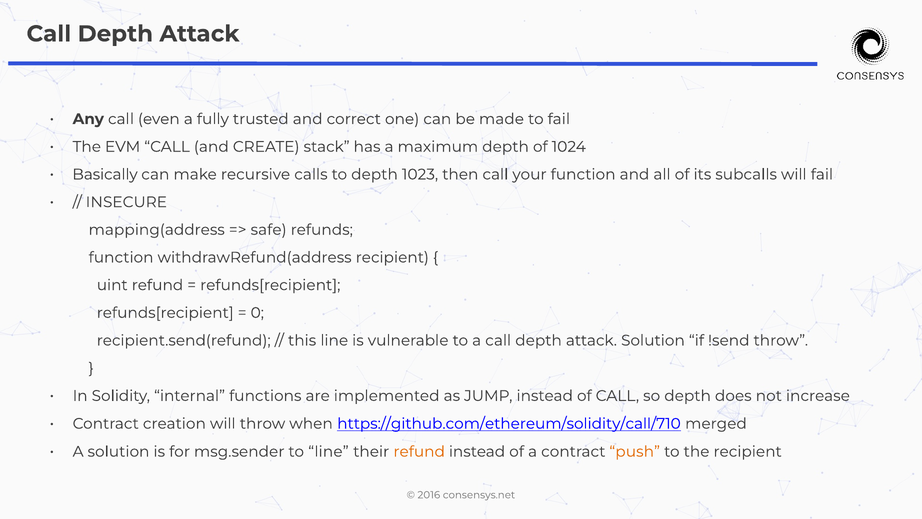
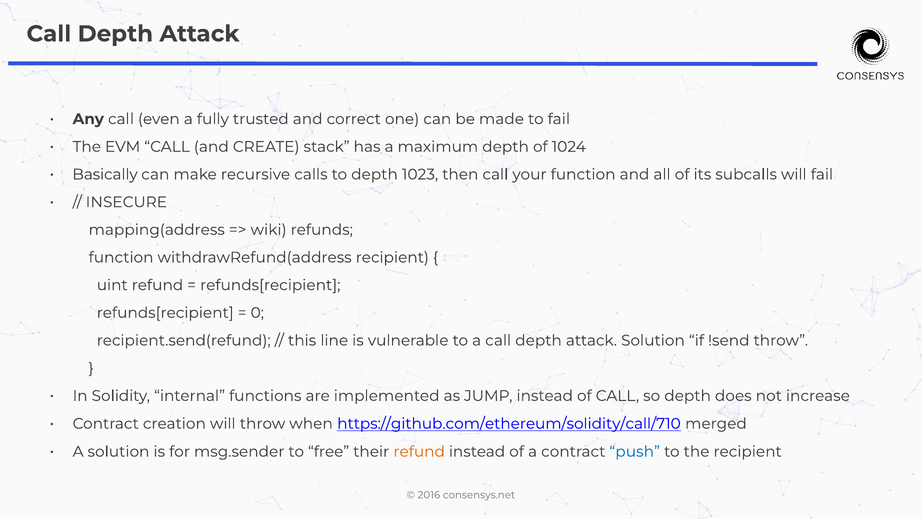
safe: safe -> wiki (269, 230)
to line: line -> free (329, 451)
push colour: orange -> blue (635, 451)
